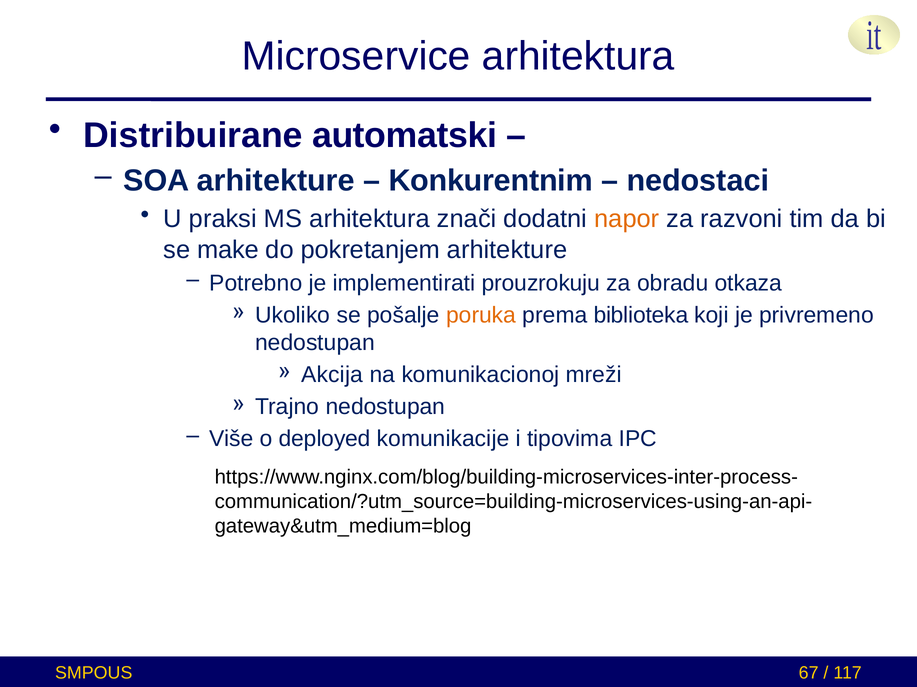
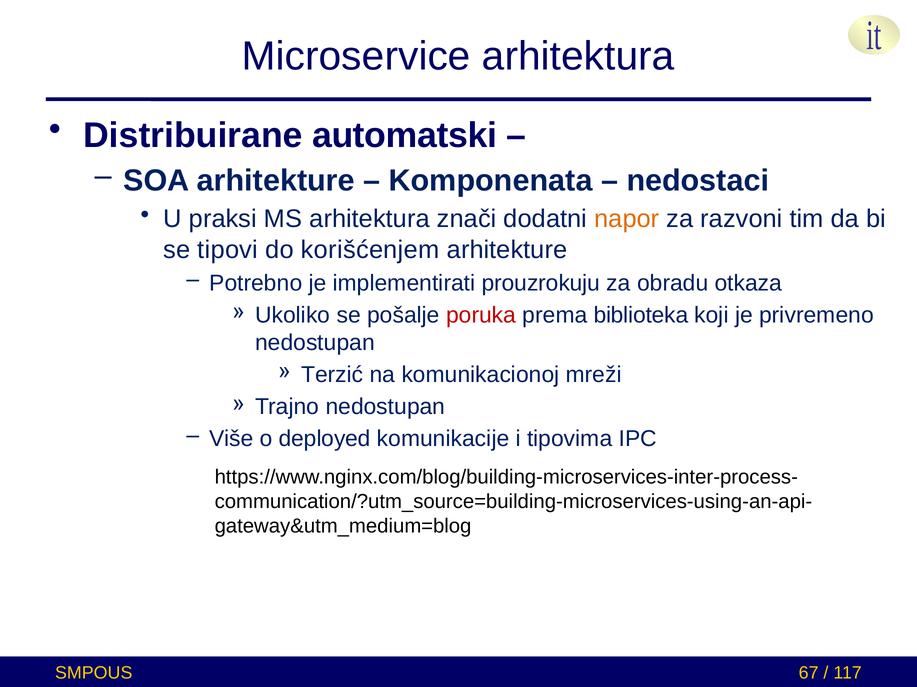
Konkurentnim: Konkurentnim -> Komponenata (491, 181)
make: make -> tipovi (228, 250)
pokretanjem: pokretanjem -> korišćenjem (370, 250)
poruka colour: orange -> red (481, 315)
Akcija: Akcija -> Terzić (332, 375)
